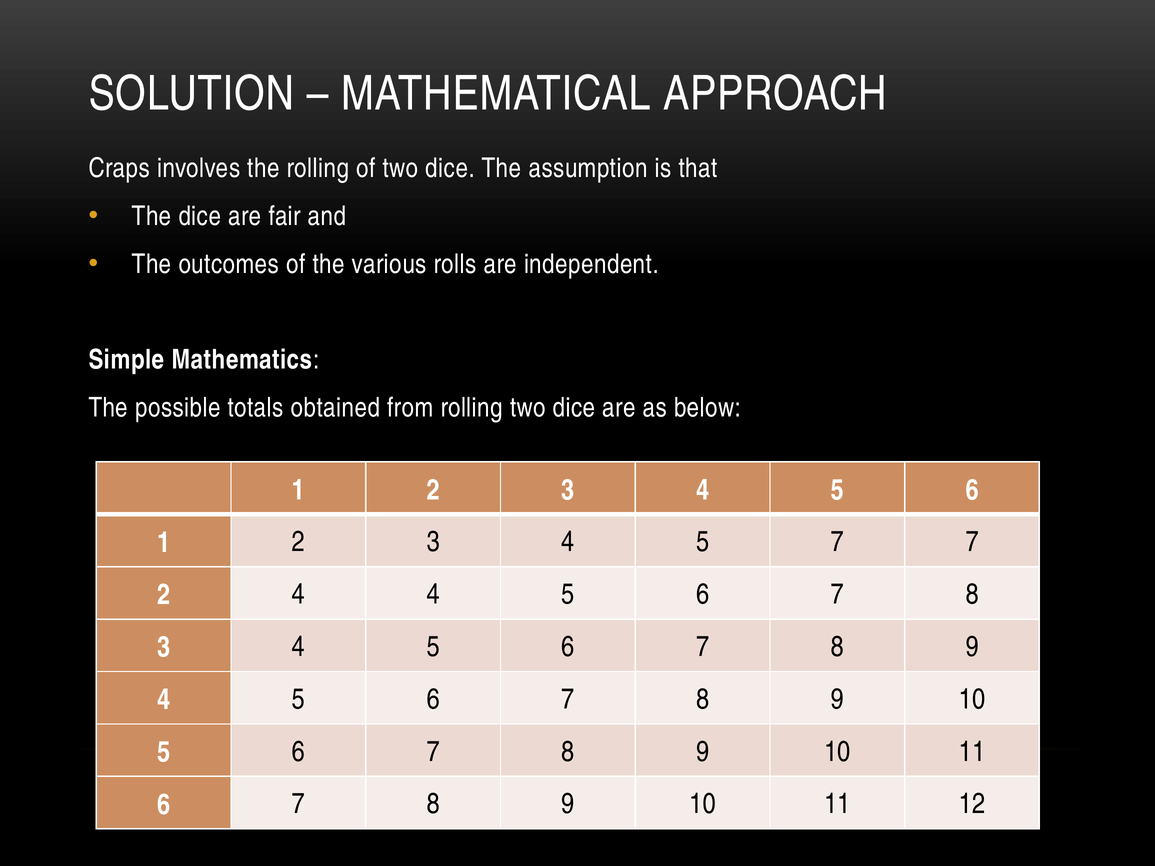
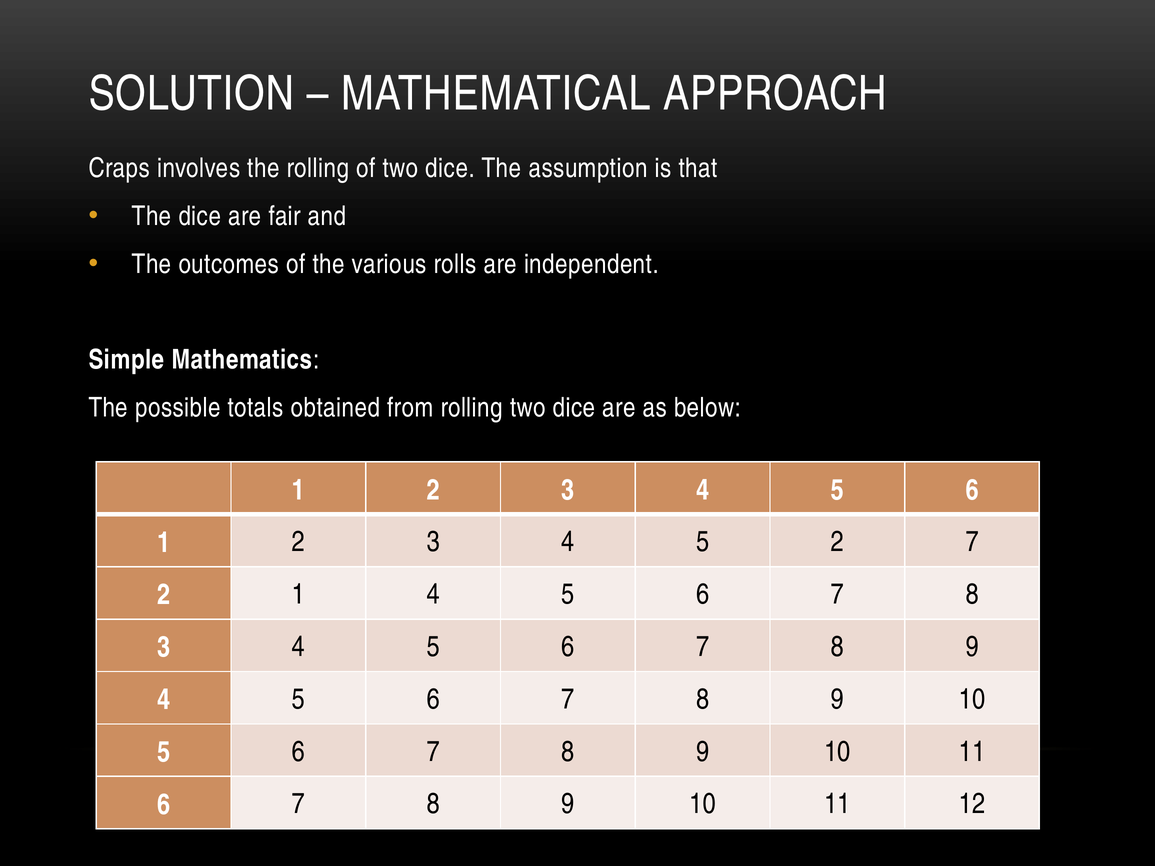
5 7: 7 -> 2 (837, 542)
2 4: 4 -> 1 (298, 594)
